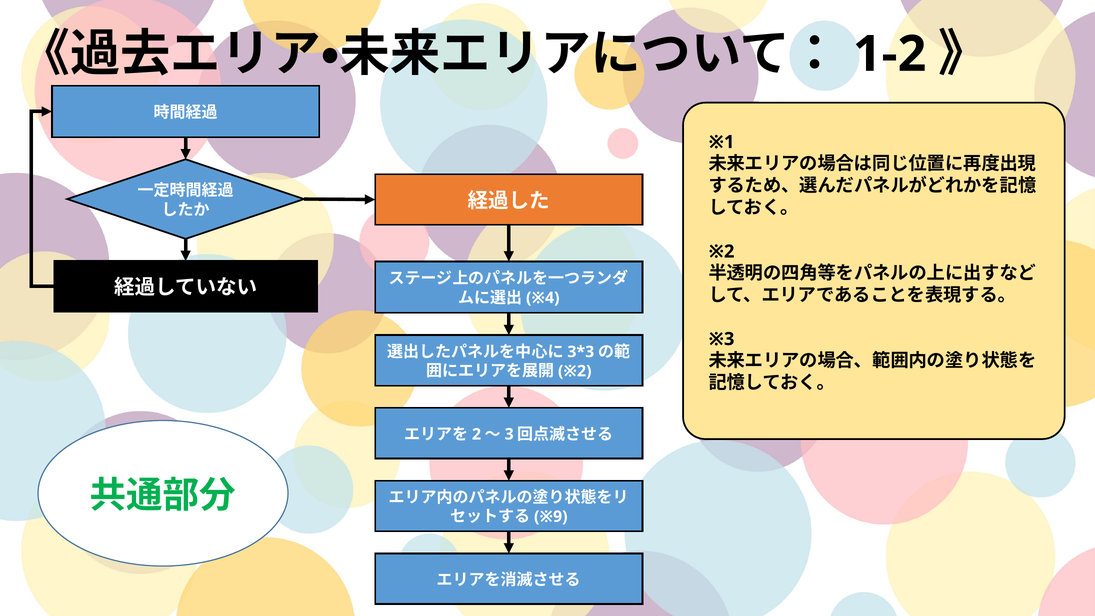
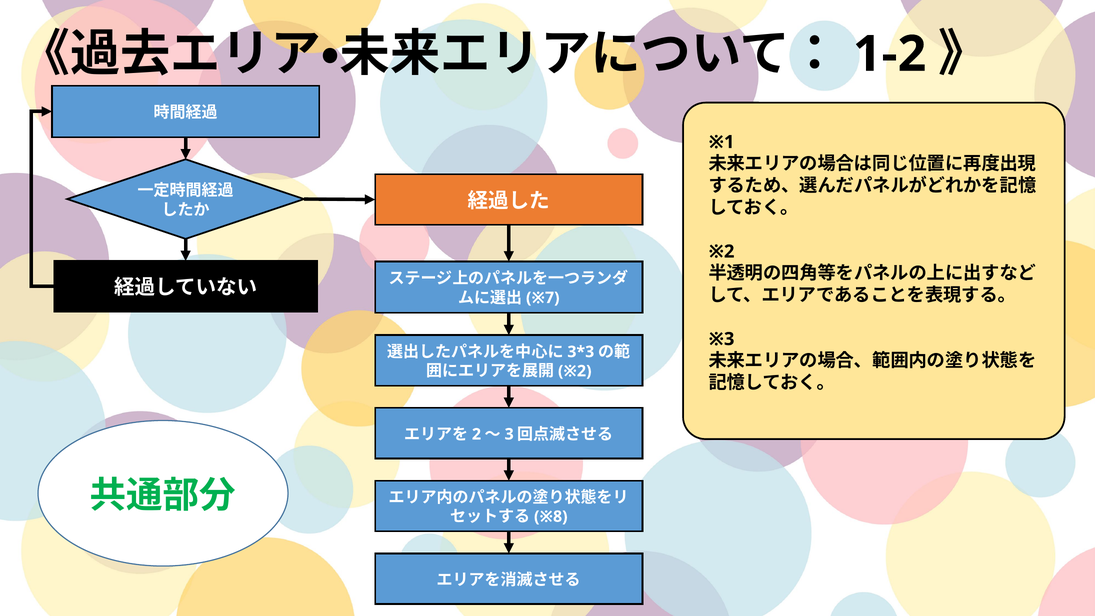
※4: ※4 -> ※7 (543, 298)
※9: ※9 -> ※8 (551, 517)
